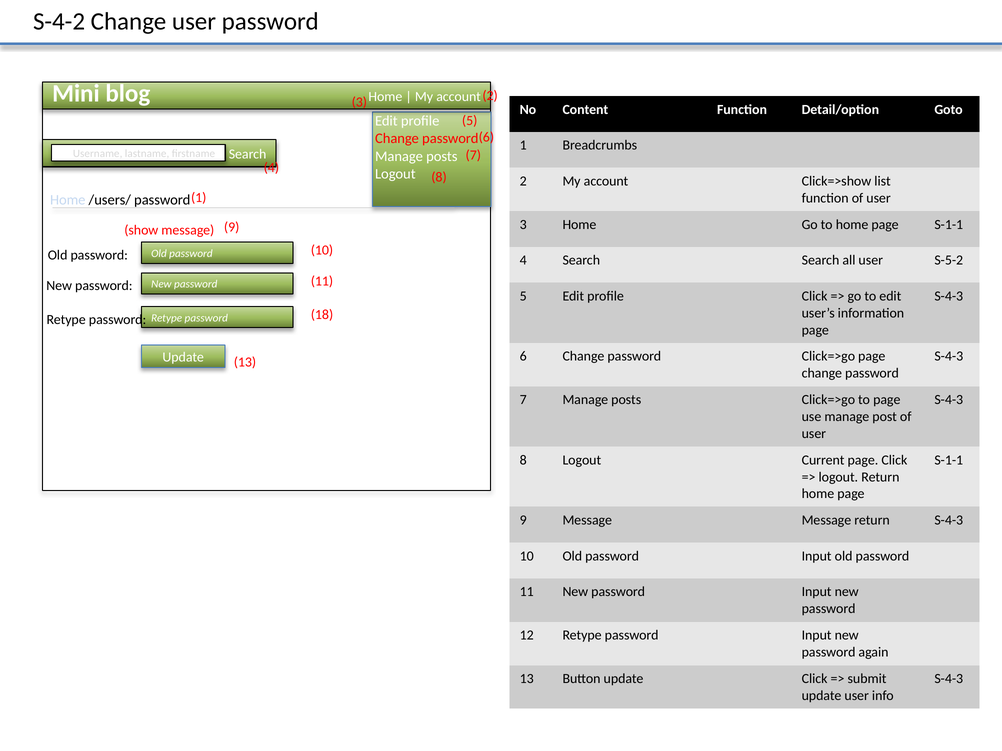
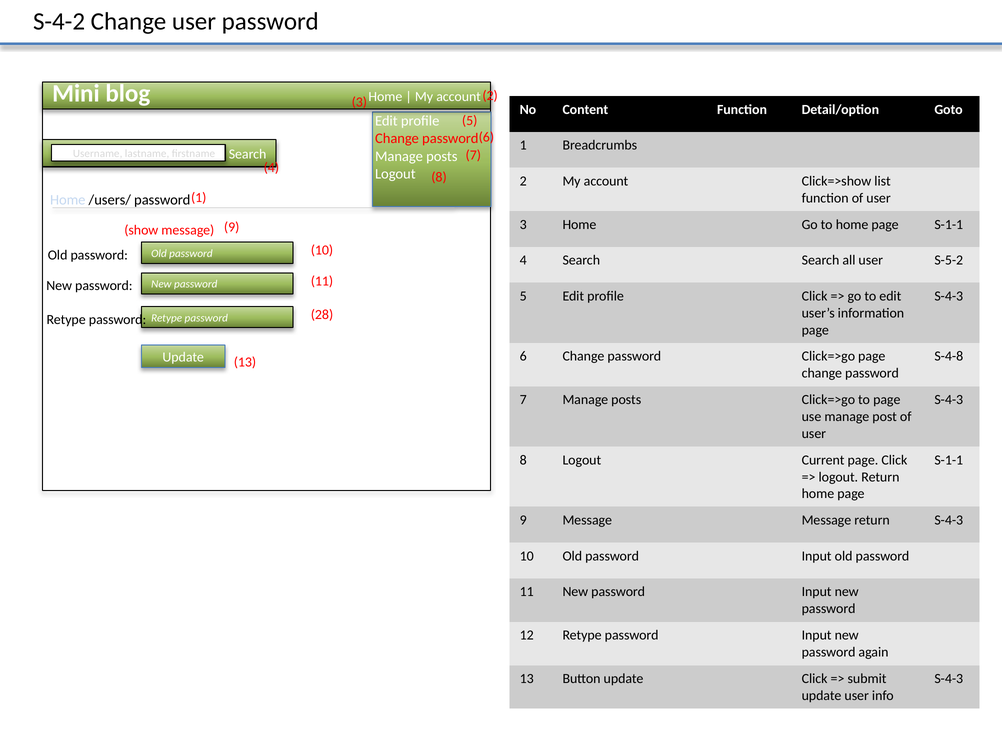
18: 18 -> 28 (322, 315)
S-4-3: S-4-3 -> S-4-8 (949, 357)
